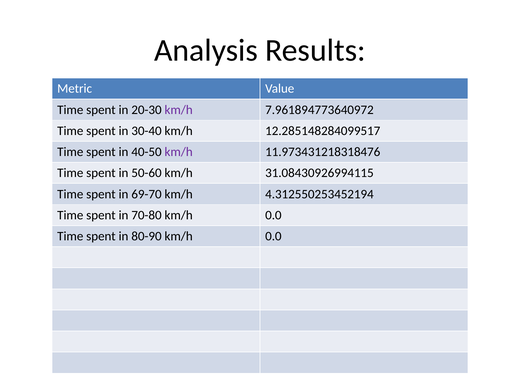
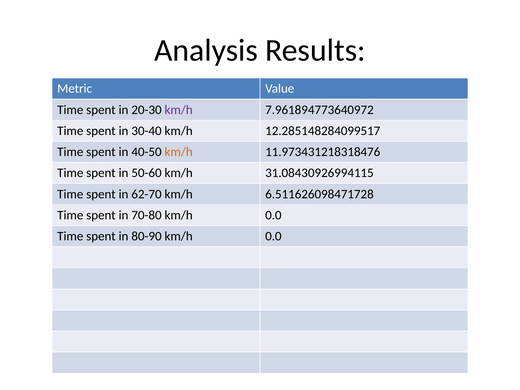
km/h colour: purple -> orange (179, 152)
69-70: 69-70 -> 62-70 (146, 194)
4.312550253452194: 4.312550253452194 -> 6.511626098471728 (319, 194)
